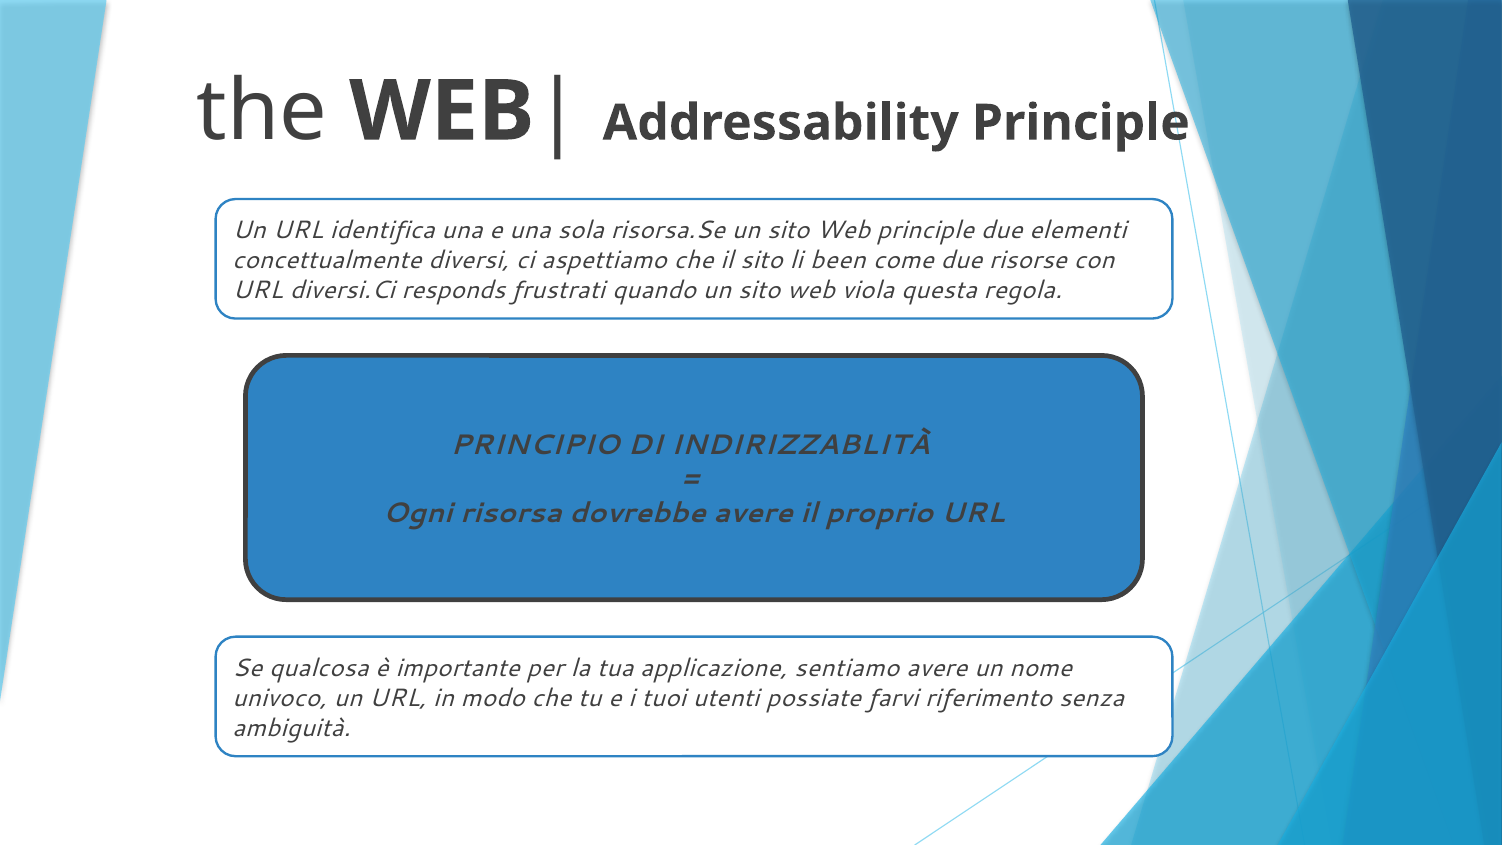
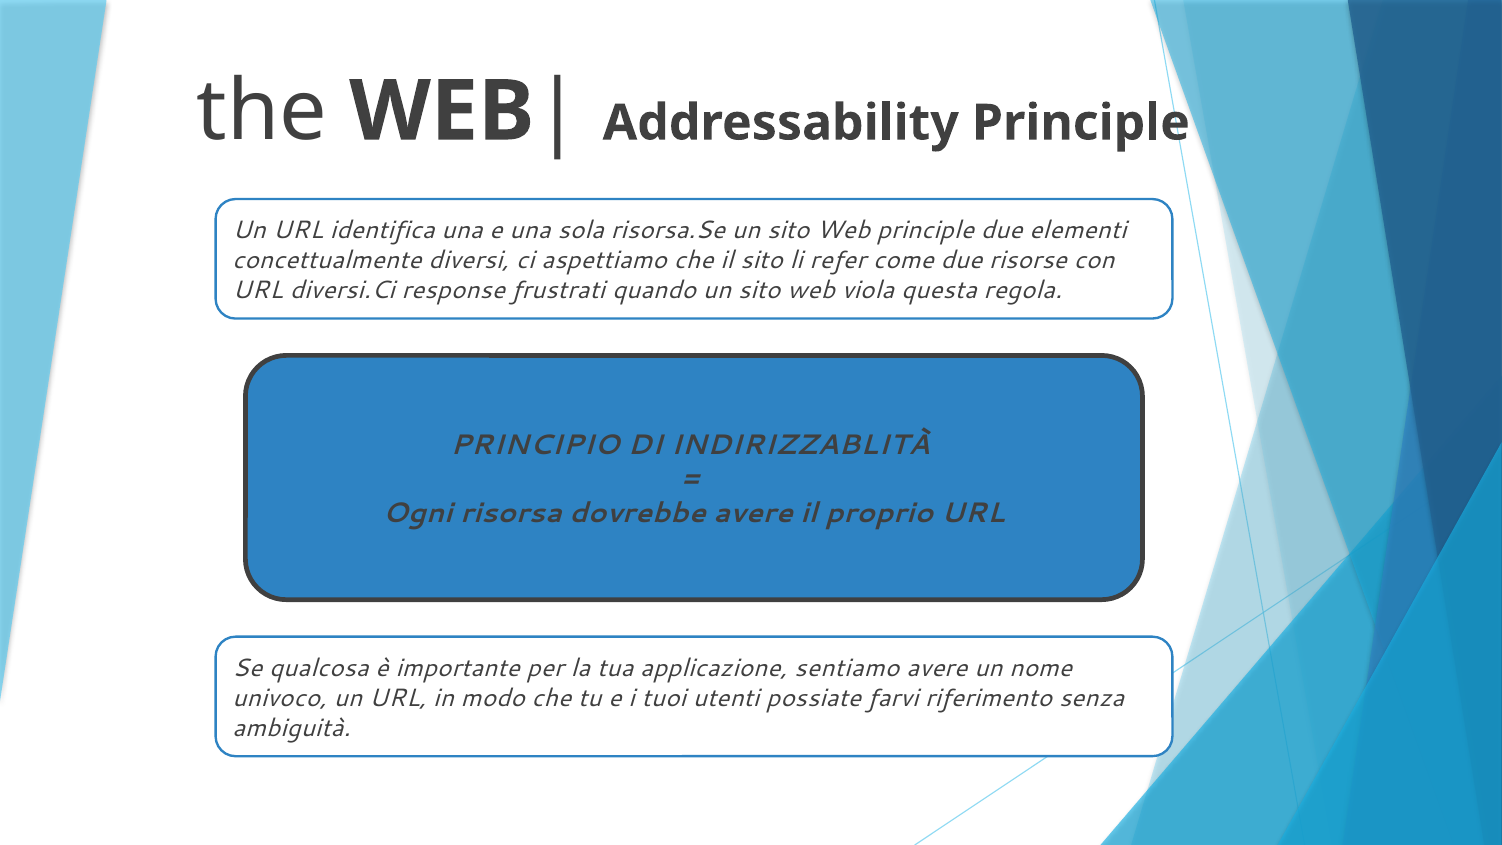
been: been -> refer (838, 260)
responds: responds -> response (453, 290)
